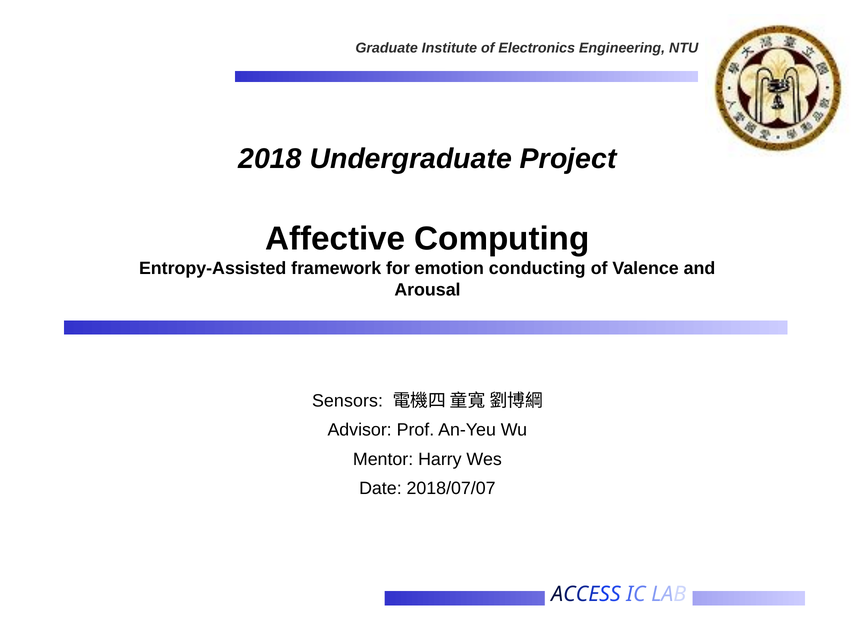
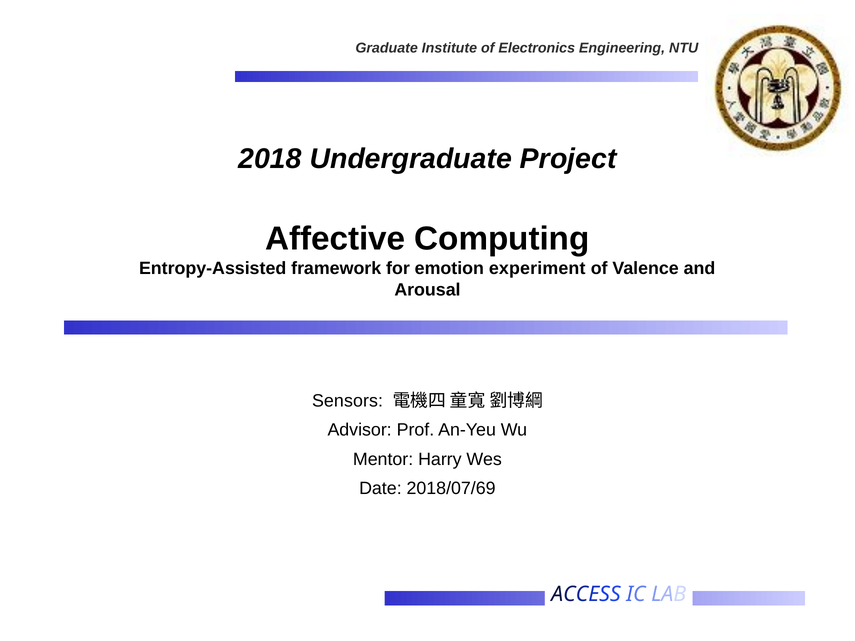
conducting: conducting -> experiment (537, 268)
2018/07/07: 2018/07/07 -> 2018/07/69 (451, 489)
